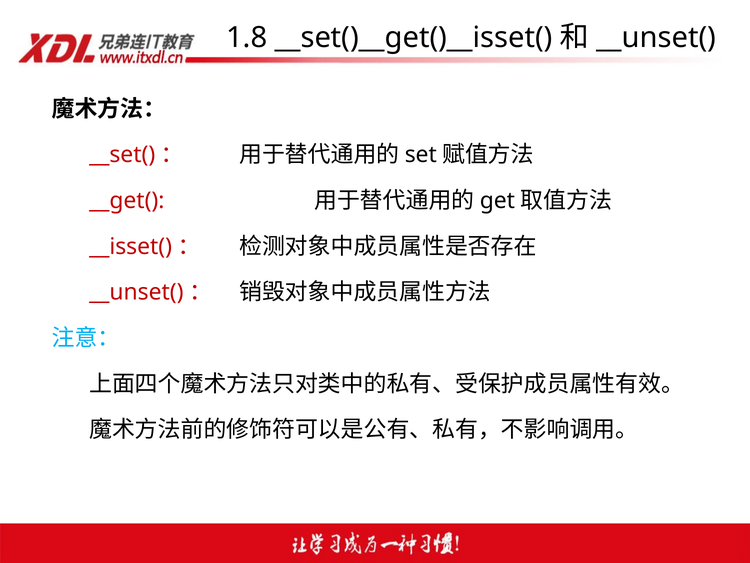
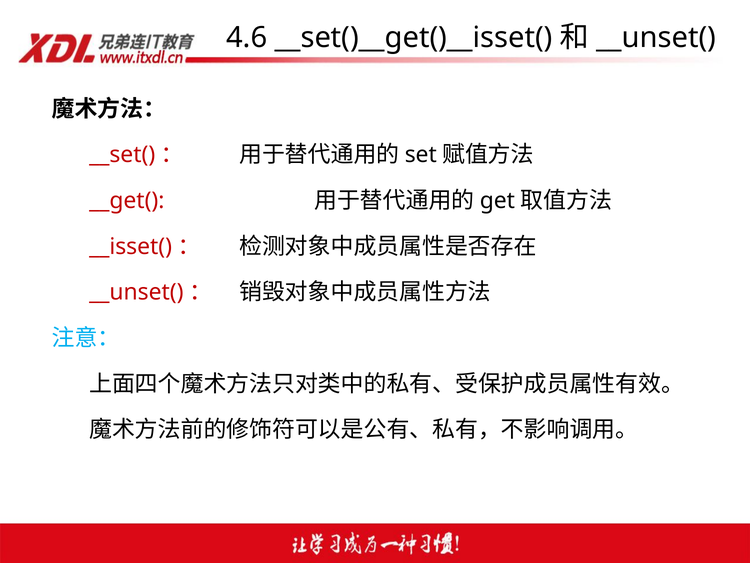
1.8: 1.8 -> 4.6 (247, 38)
